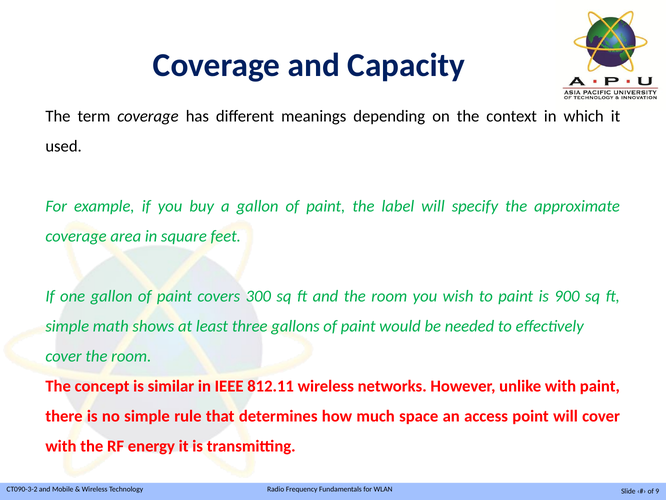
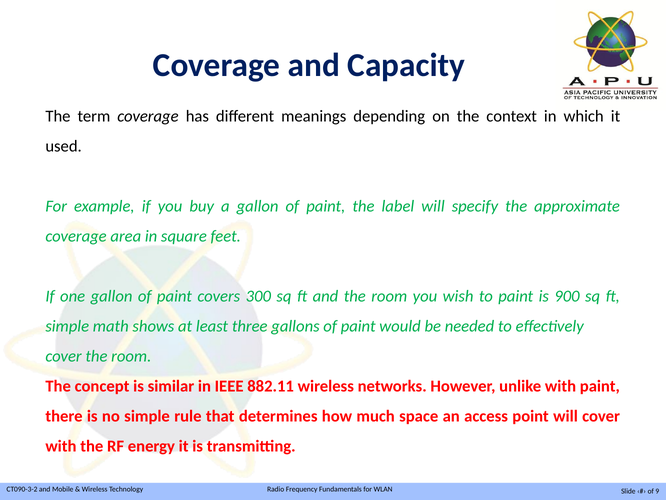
812.11: 812.11 -> 882.11 (271, 386)
